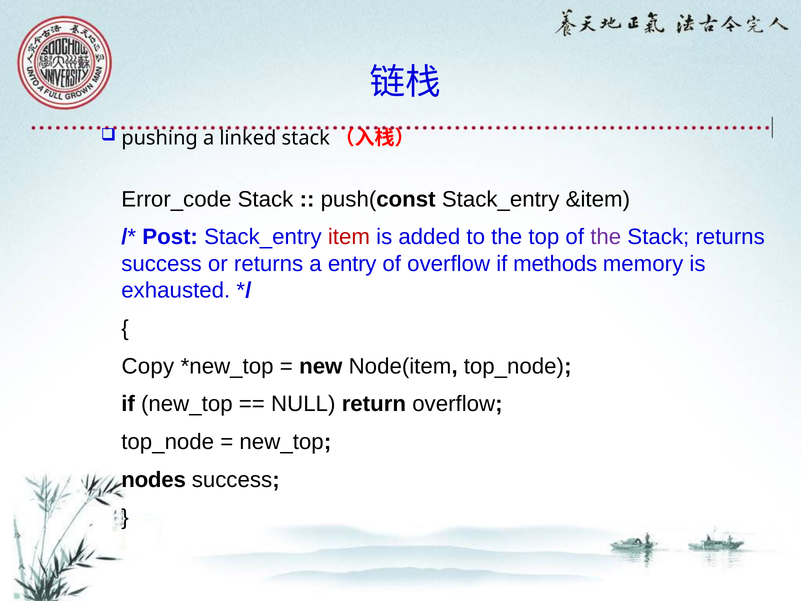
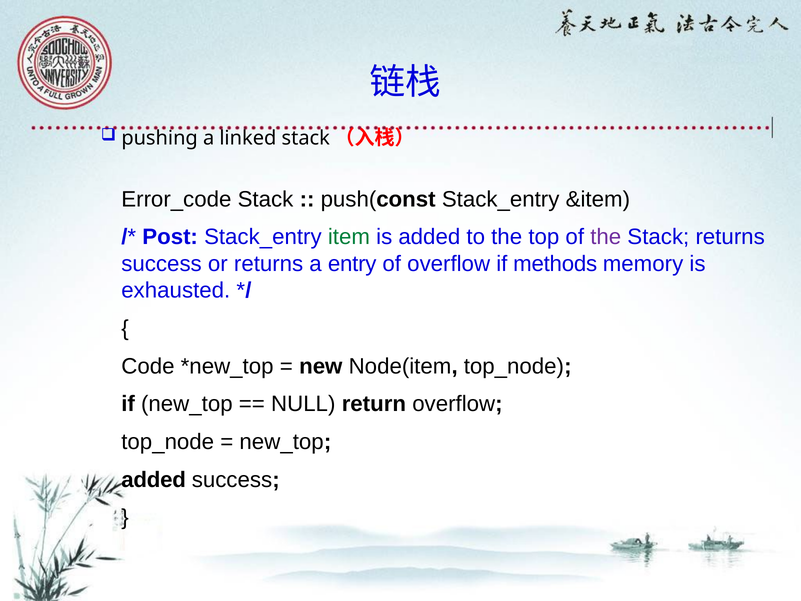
item colour: red -> green (349, 237)
Copy: Copy -> Code (148, 366)
nodes: nodes -> added (154, 480)
